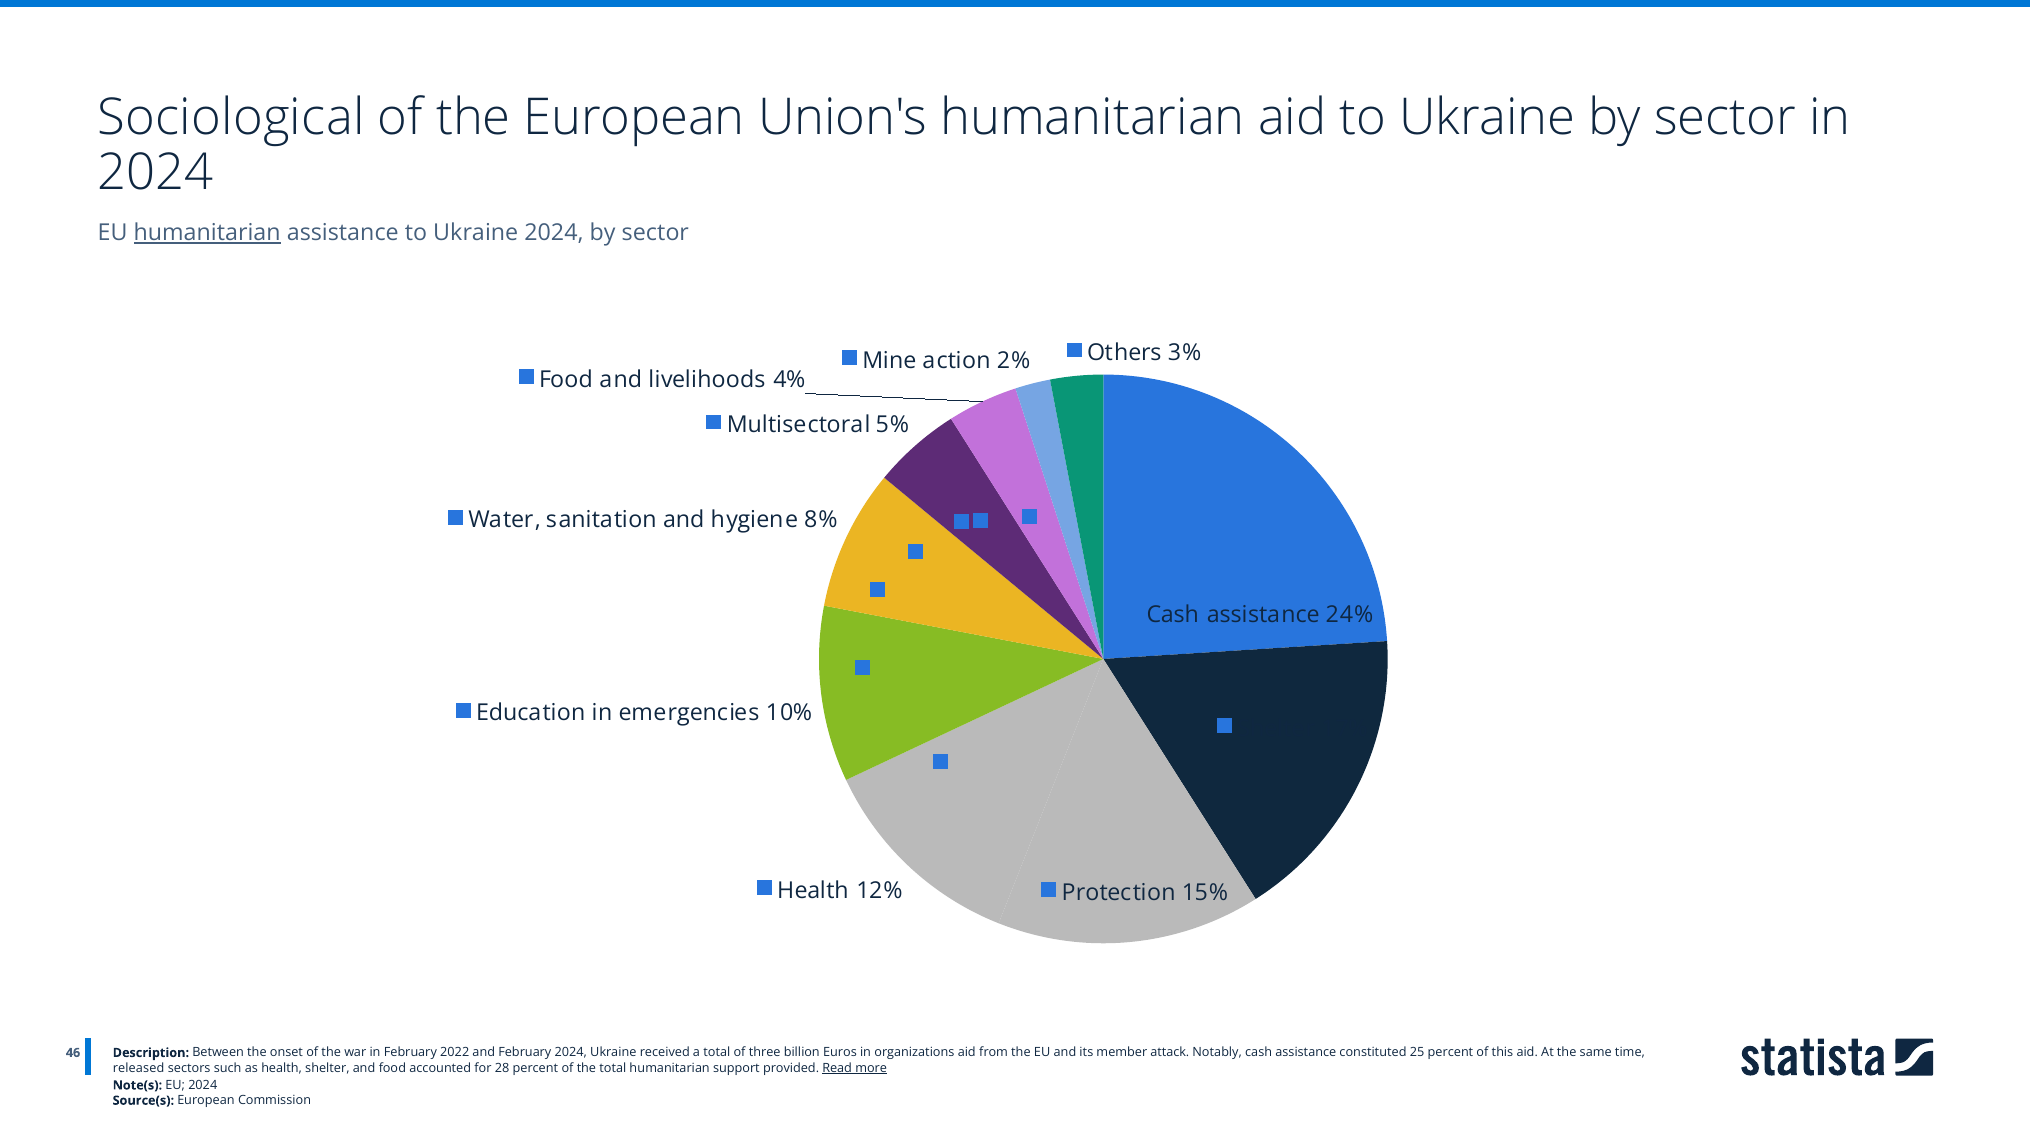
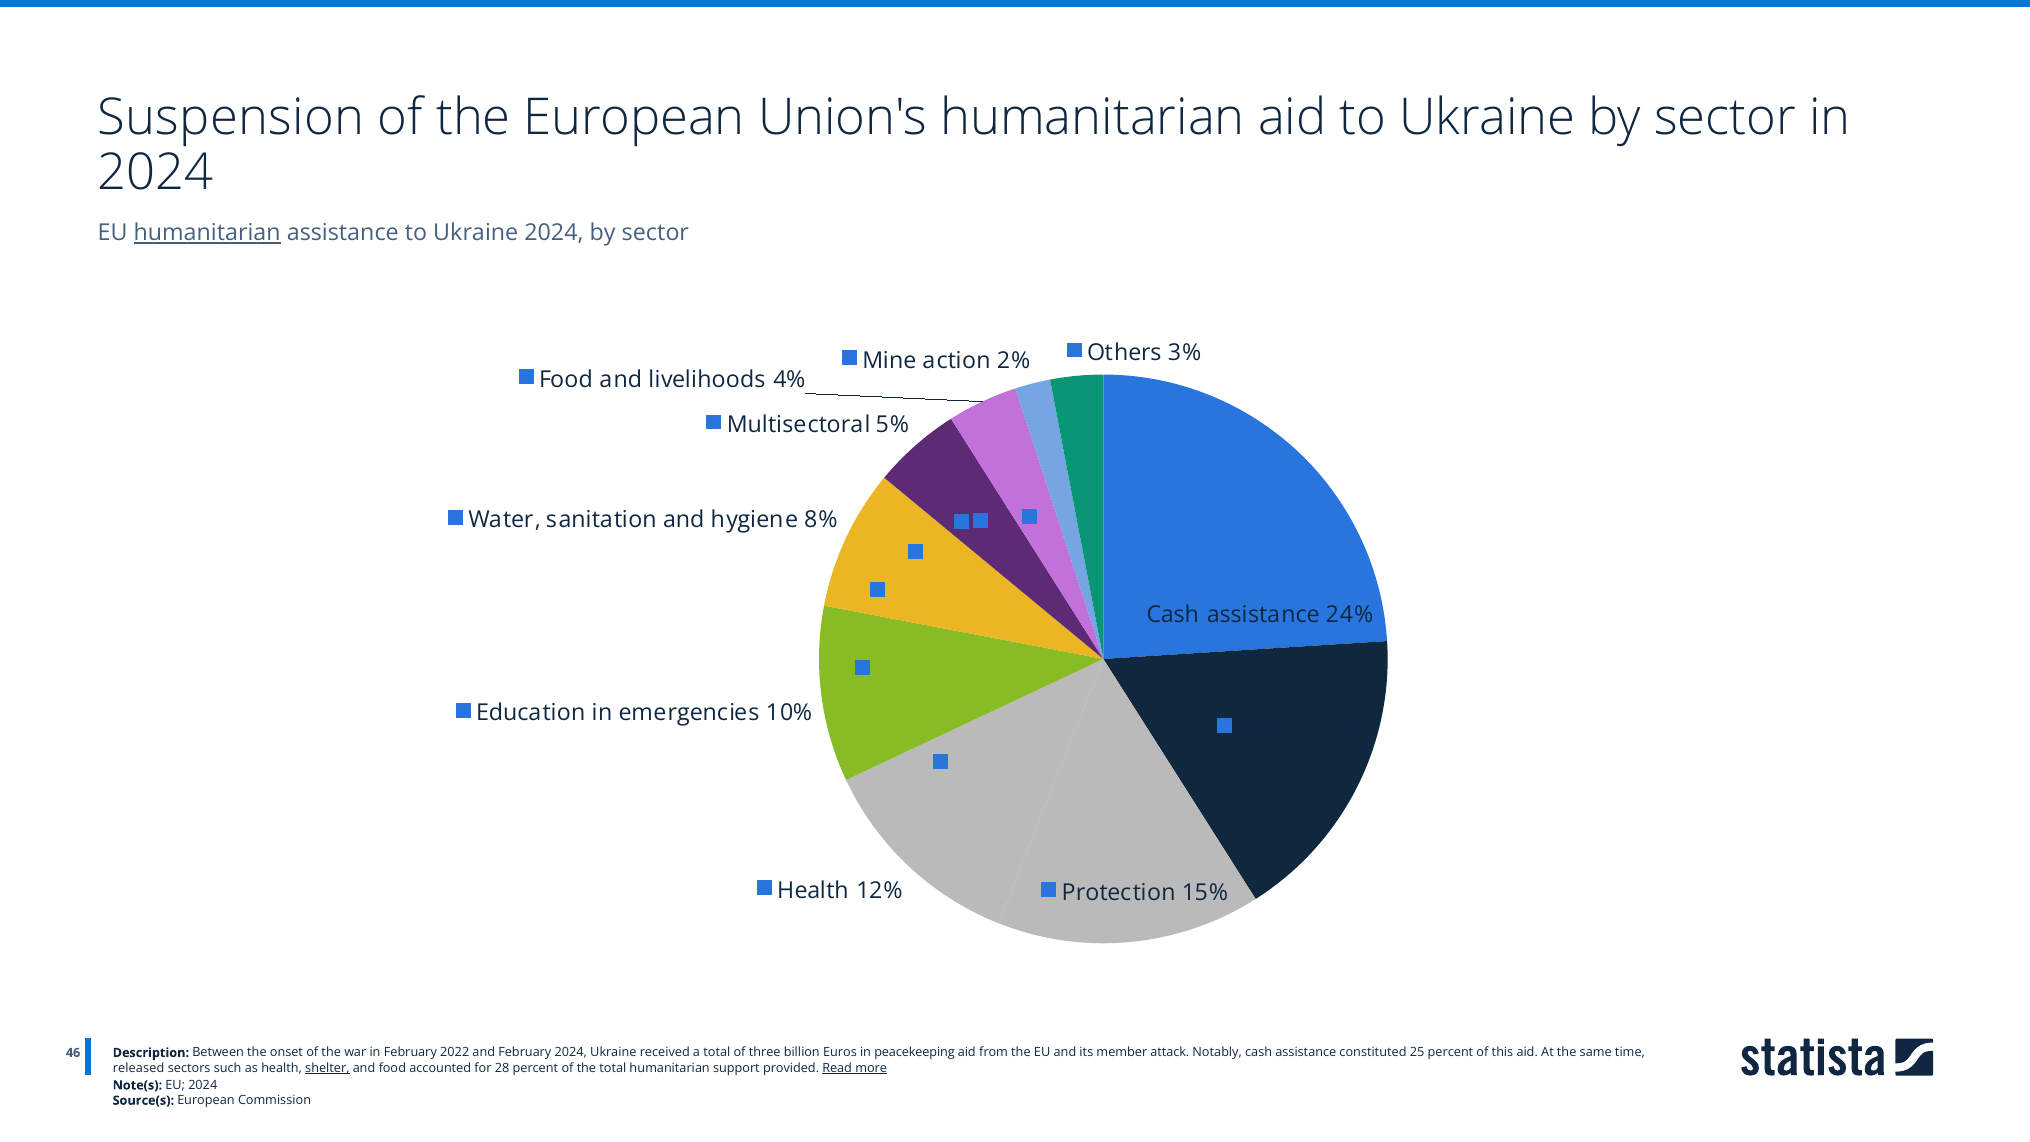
Sociological: Sociological -> Suspension (231, 118)
organizations: organizations -> peacekeeping (914, 1053)
shelter underline: none -> present (327, 1068)
